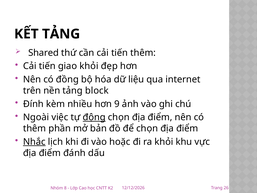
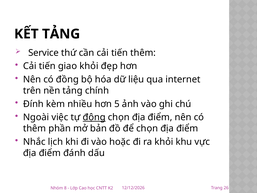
Shared: Shared -> Service (44, 53)
block: block -> chính (97, 91)
9: 9 -> 5 (117, 104)
Nhắc underline: present -> none (34, 142)
